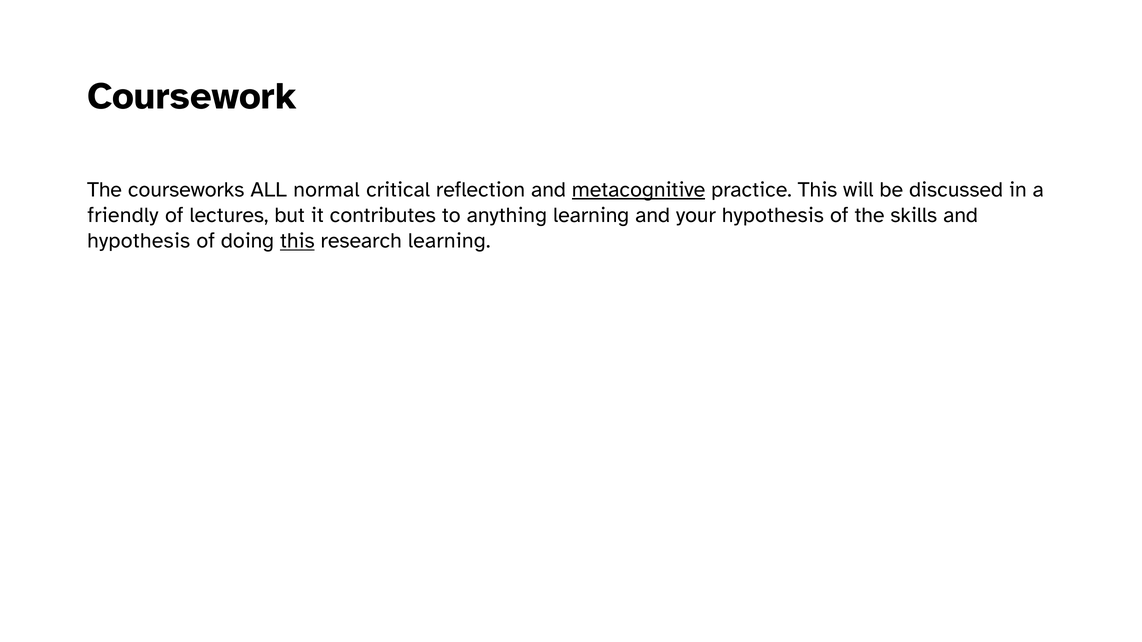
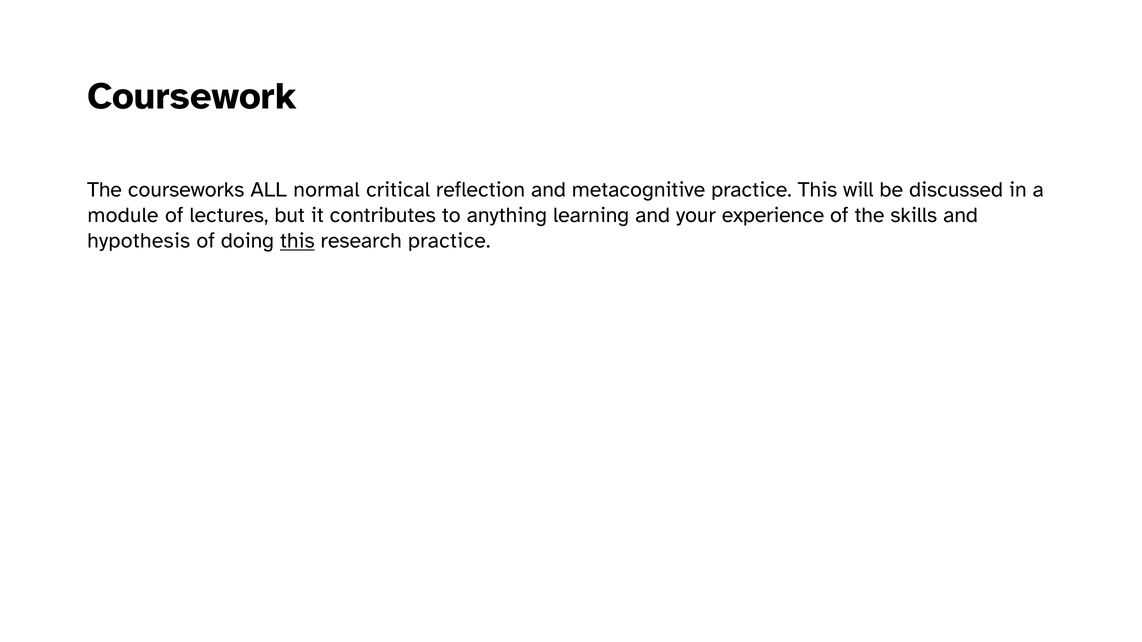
metacognitive underline: present -> none (639, 190)
friendly: friendly -> module (123, 215)
your hypothesis: hypothesis -> experience (773, 215)
research learning: learning -> practice (449, 241)
